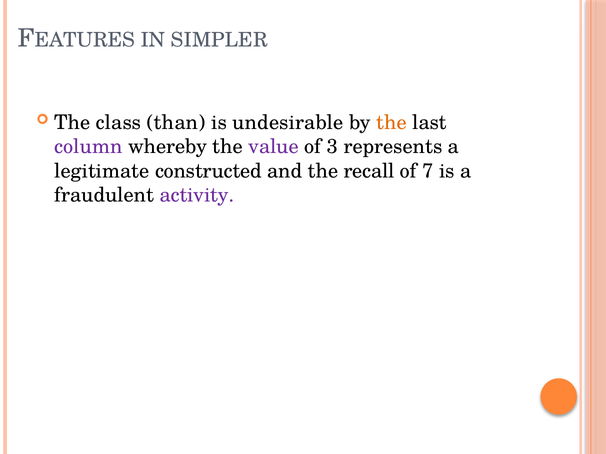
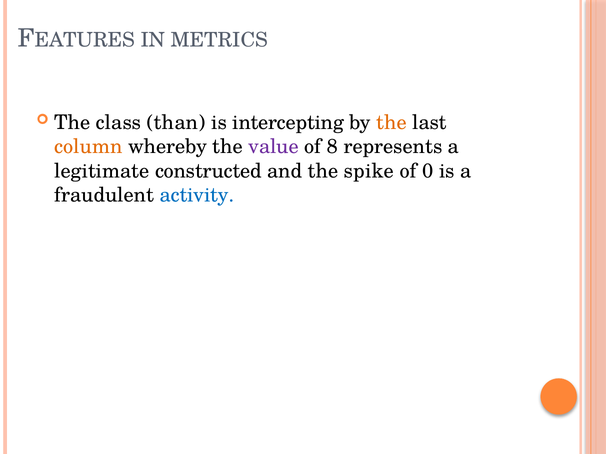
SIMPLER: SIMPLER -> METRICS (219, 40)
undesirable: undesirable -> intercepting (288, 123)
column colour: purple -> orange (88, 147)
3: 3 -> 8 (332, 147)
recall: recall -> spike (369, 171)
7: 7 -> 0 (428, 171)
activity colour: purple -> blue (197, 195)
